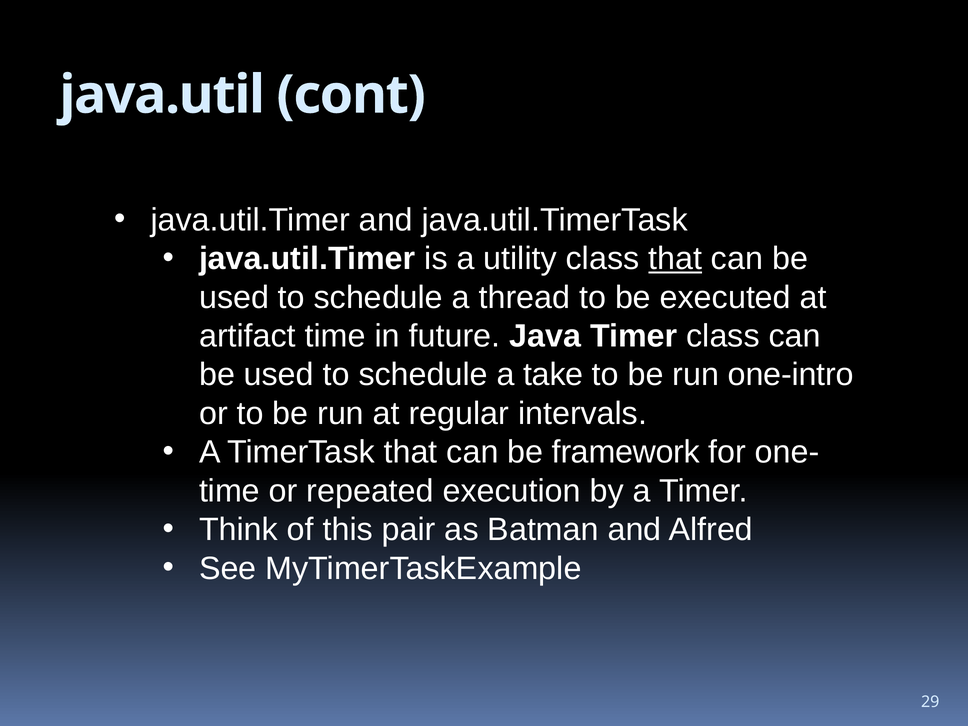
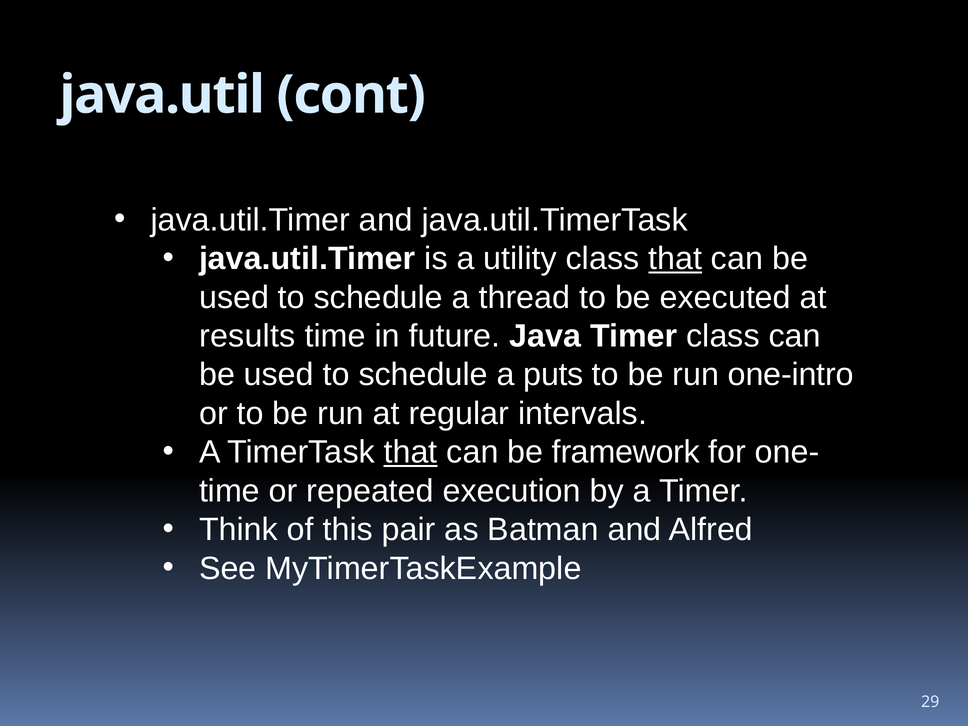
artifact: artifact -> results (247, 336)
take: take -> puts (553, 375)
that underline: none -> present (411, 452)
